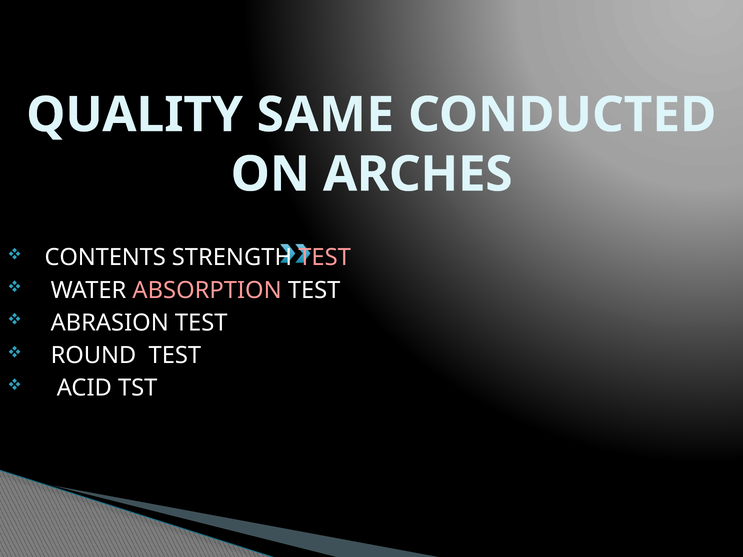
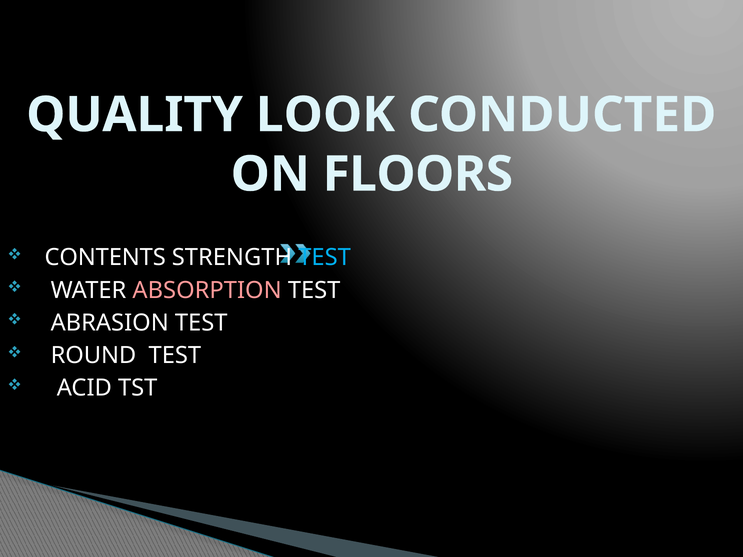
SAME: SAME -> LOOK (326, 115)
ARCHES: ARCHES -> FLOORS (418, 174)
TEST colour: pink -> light blue (325, 258)
